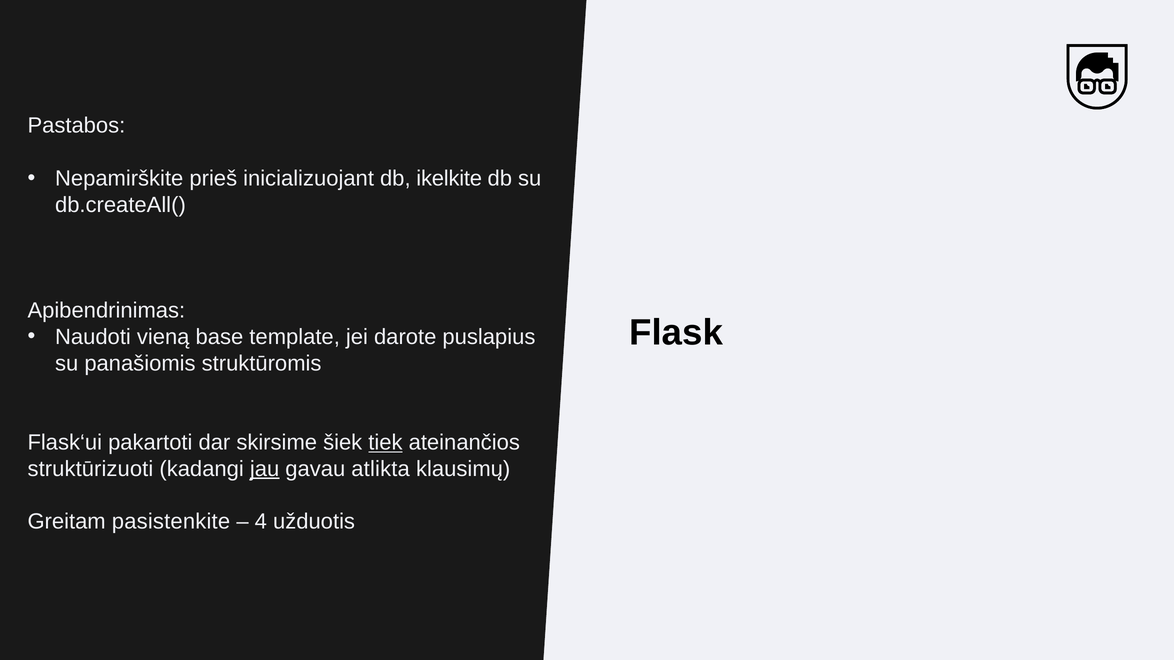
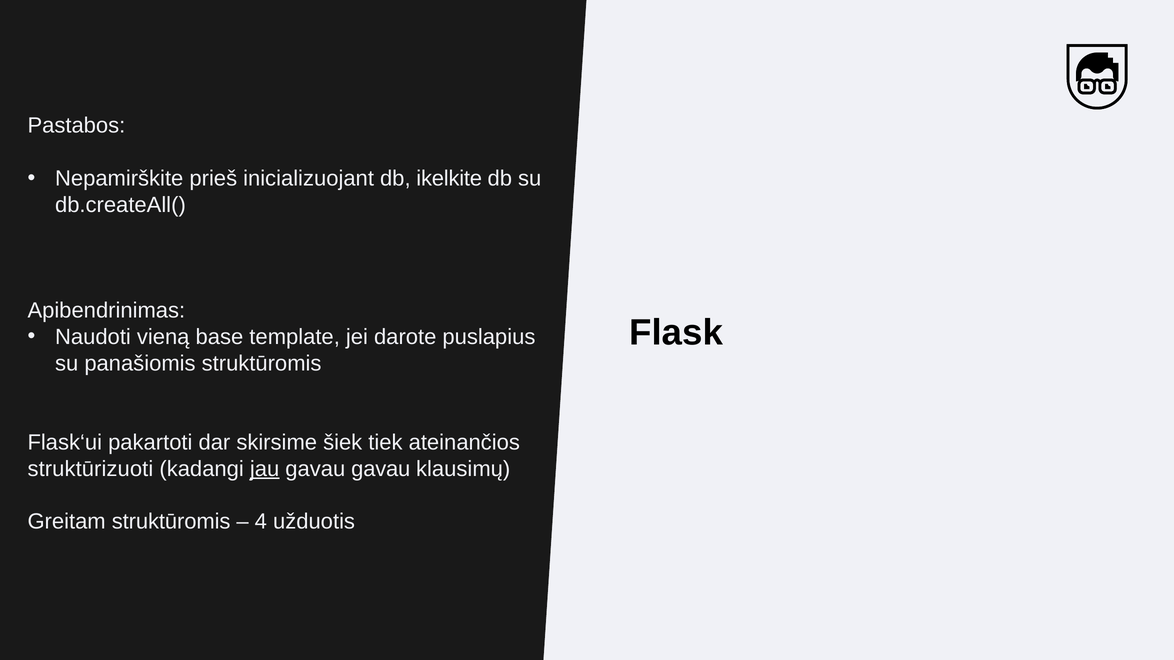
tiek underline: present -> none (385, 443)
gavau atlikta: atlikta -> gavau (381, 469)
Greitam pasistenkite: pasistenkite -> struktūromis (171, 522)
